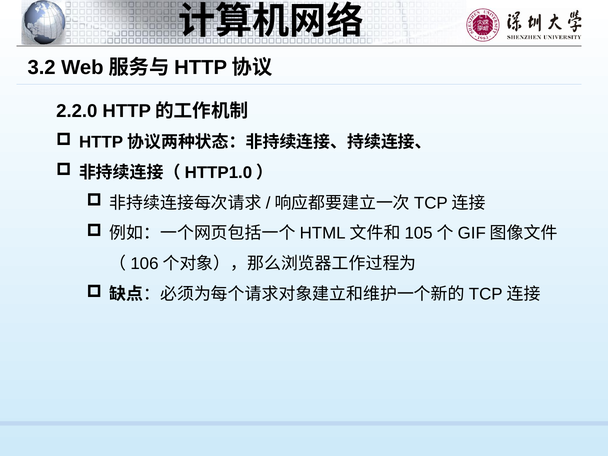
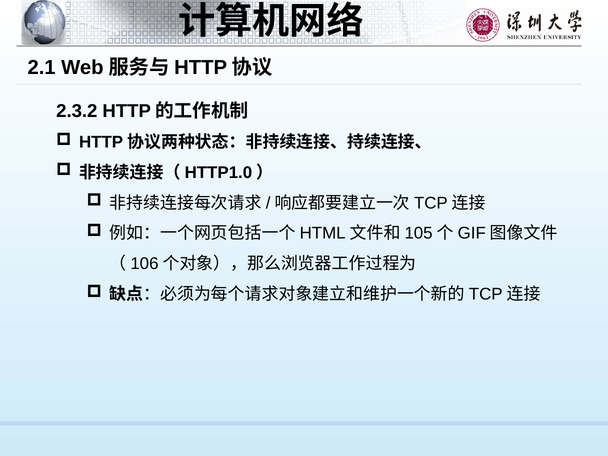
3.2: 3.2 -> 2.1 (42, 67)
2.2.0: 2.2.0 -> 2.3.2 (77, 111)
